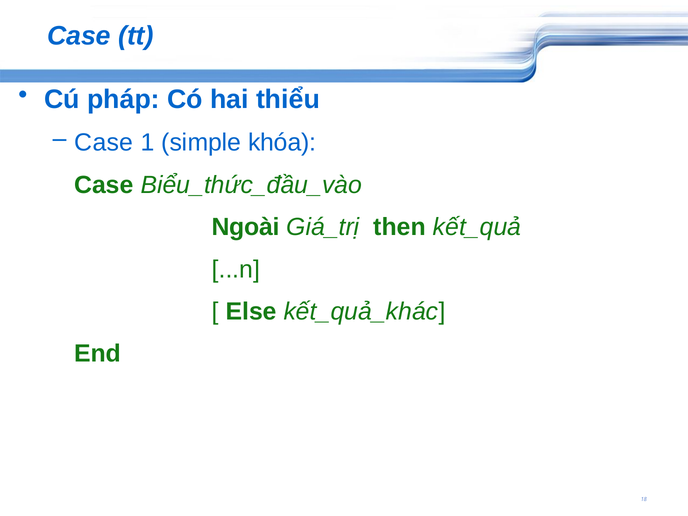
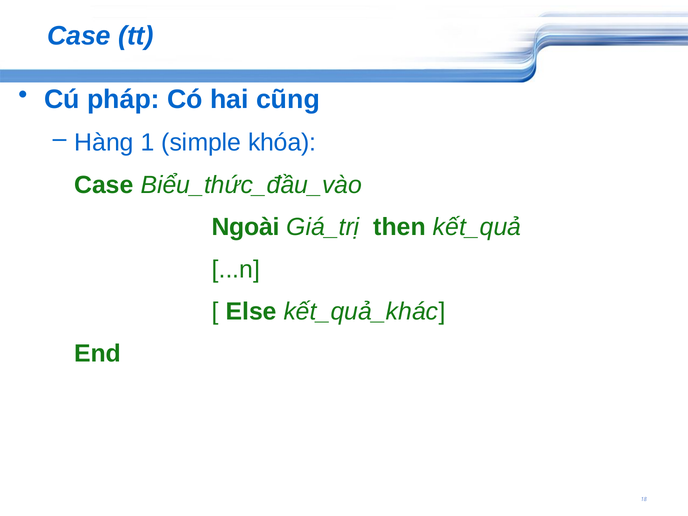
thiểu: thiểu -> cũng (288, 99)
Case: Case -> Hàng (104, 143)
